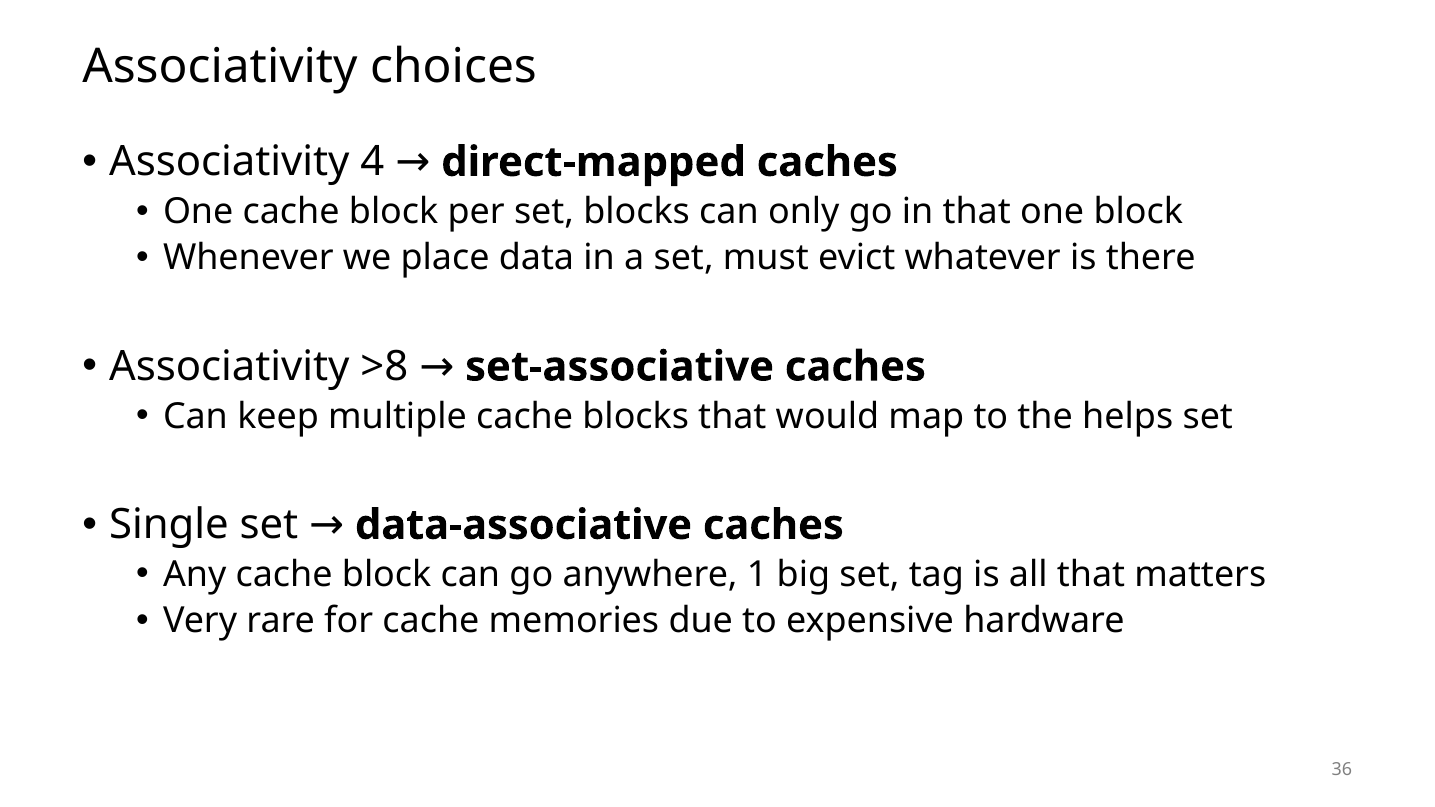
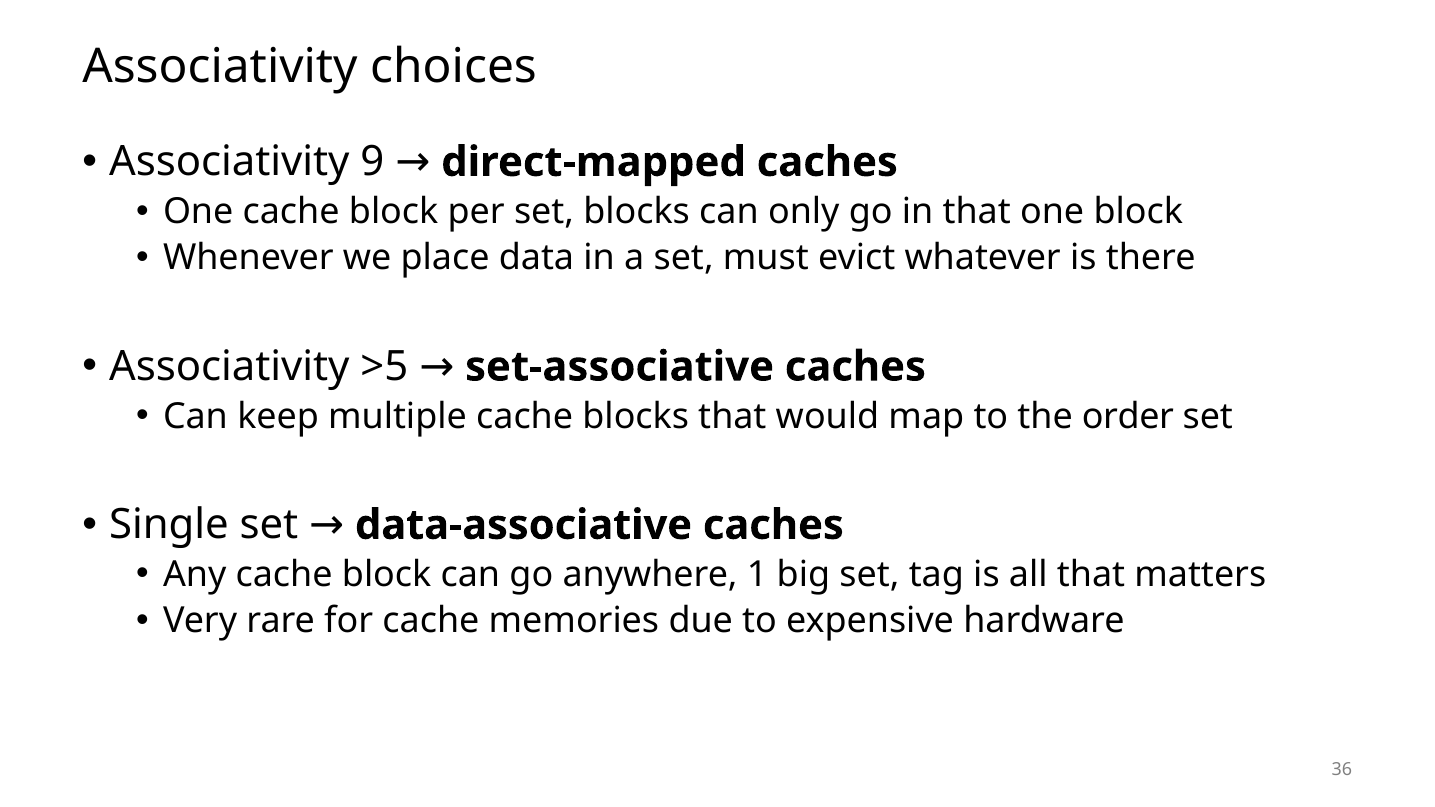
4: 4 -> 9 (372, 162)
>8: >8 -> >5 (384, 367)
helps: helps -> order (1128, 416)
